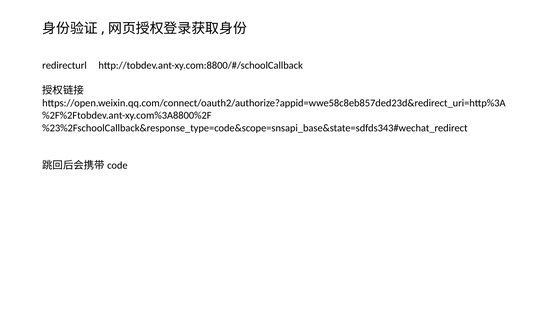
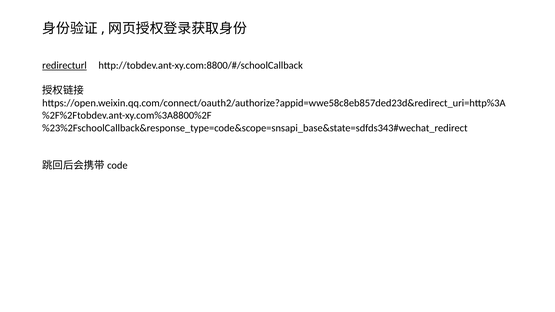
redirecturl underline: none -> present (64, 66)
